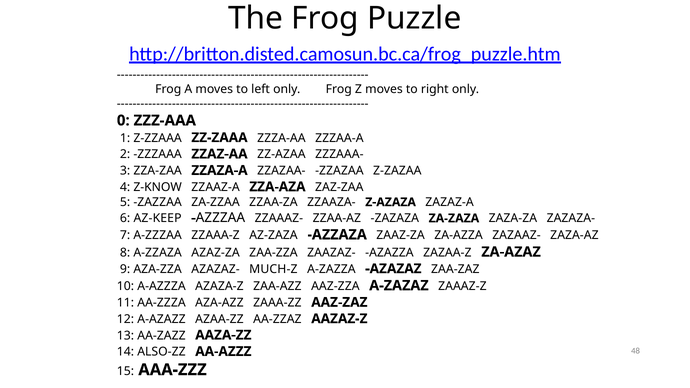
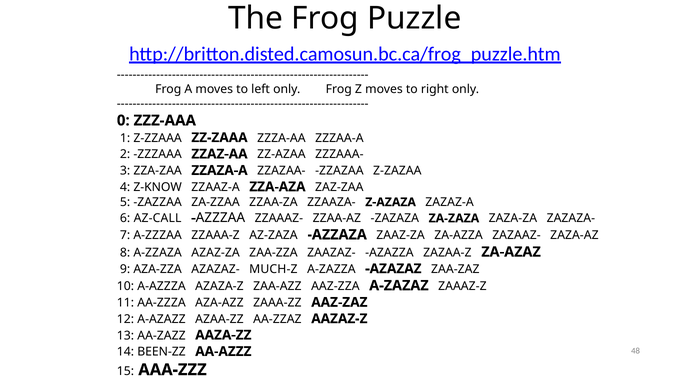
AZ-KEEP: AZ-KEEP -> AZ-CALL (158, 218)
ALSO-ZZ: ALSO-ZZ -> BEEN-ZZ (161, 352)
